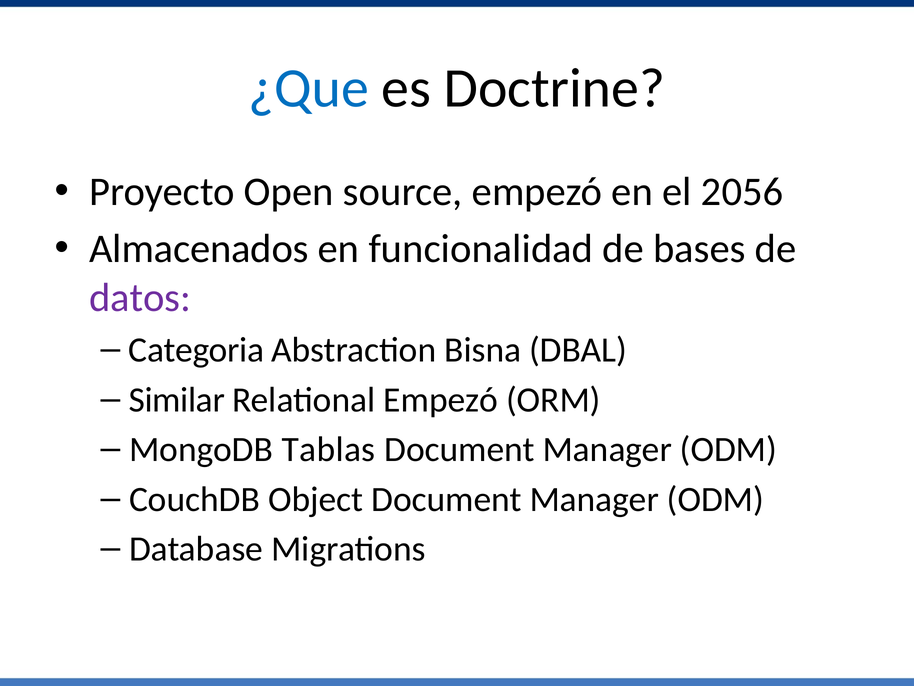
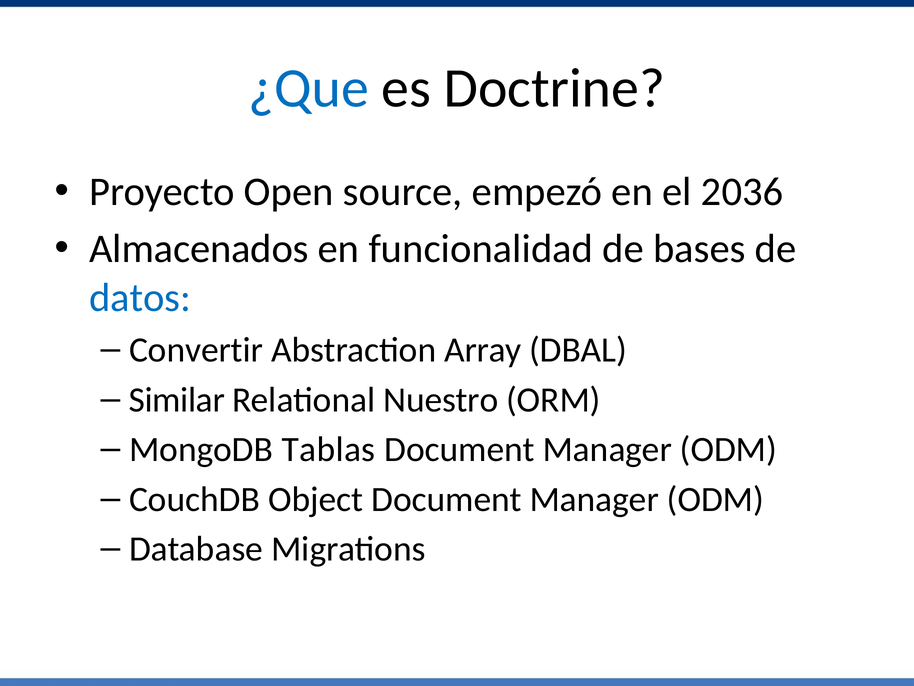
2056: 2056 -> 2036 (742, 192)
datos colour: purple -> blue (140, 297)
Categoria: Categoria -> Convertir (196, 350)
Bisna: Bisna -> Array (483, 350)
Relational Empezó: Empezó -> Nuestro (441, 400)
